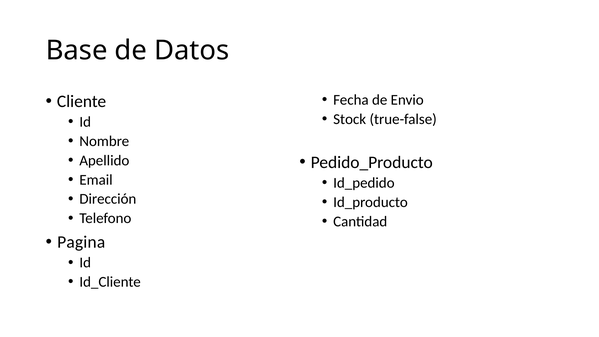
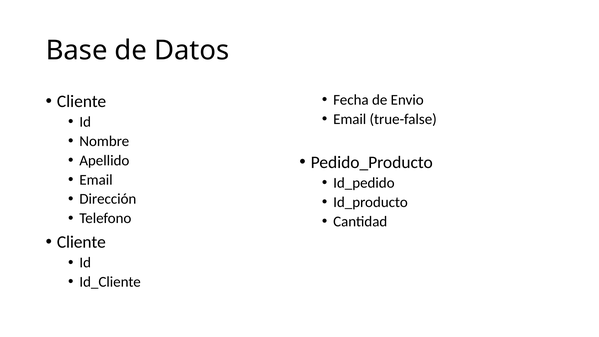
Stock: Stock -> Email (350, 119)
Pagina: Pagina -> Cliente (81, 242)
